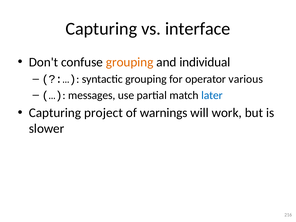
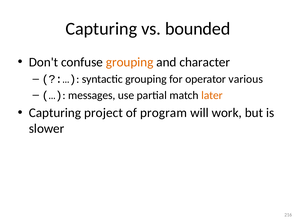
interface: interface -> bounded (198, 29)
individual: individual -> character (205, 62)
later colour: blue -> orange (212, 95)
warnings: warnings -> program (164, 113)
